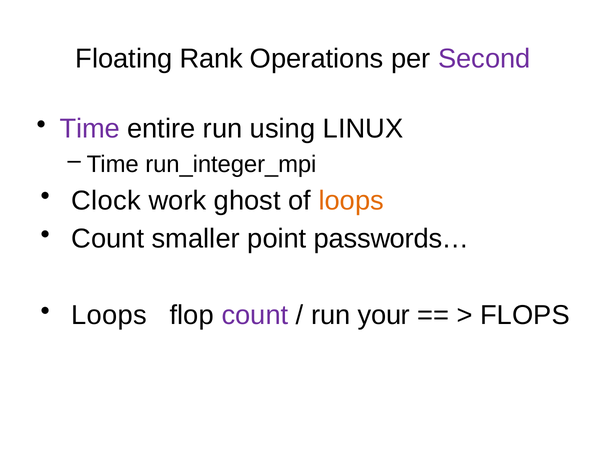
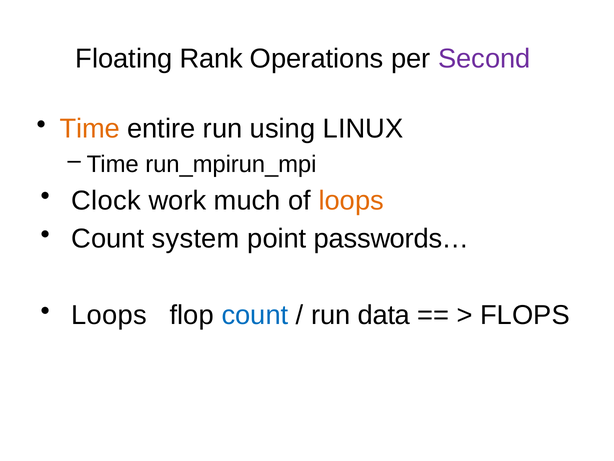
Time colour: purple -> orange (90, 129)
run_integer_mpi: run_integer_mpi -> run_mpirun_mpi (231, 164)
ghost: ghost -> much (247, 200)
smaller: smaller -> system (196, 239)
count colour: purple -> blue (255, 315)
your: your -> data (384, 315)
